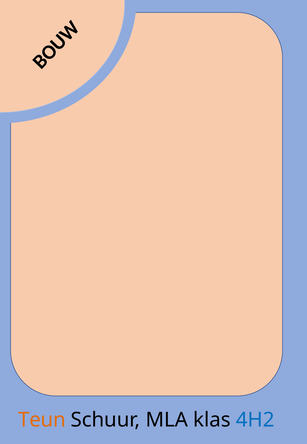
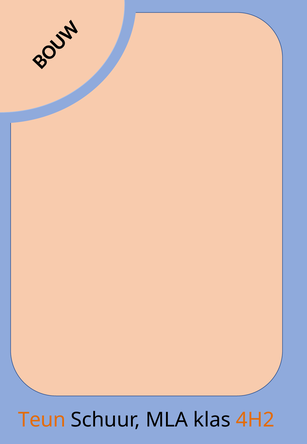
4H2 colour: blue -> orange (255, 419)
